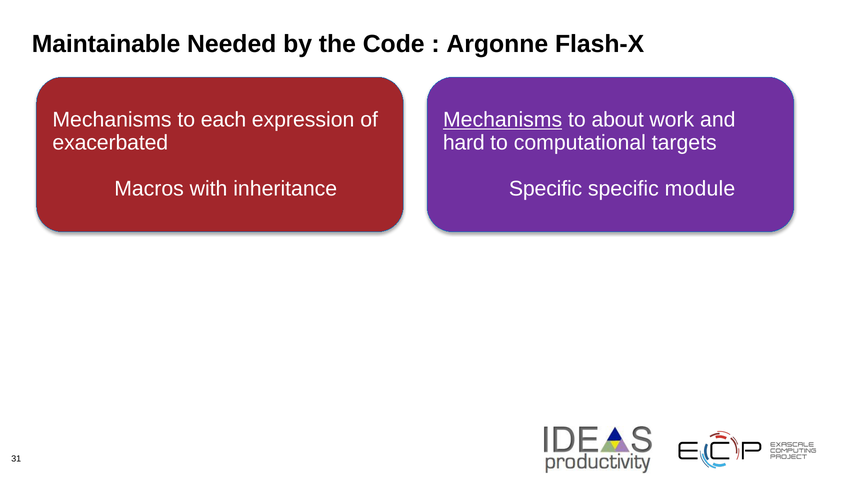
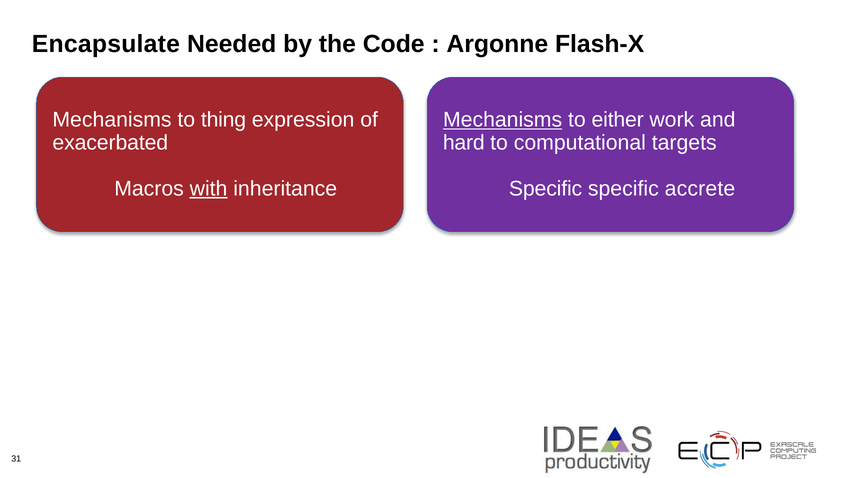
Maintainable: Maintainable -> Encapsulate (106, 44)
each: each -> thing (224, 120)
about: about -> either (618, 120)
with underline: none -> present (209, 189)
module: module -> accrete (700, 189)
